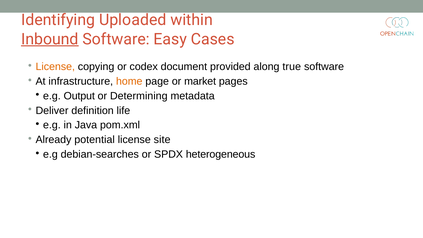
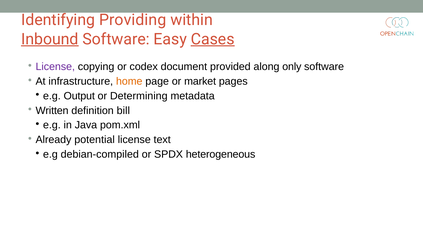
Uploaded: Uploaded -> Providing (133, 20)
Cases underline: none -> present (213, 39)
License colour: orange -> purple (55, 67)
true: true -> only (292, 67)
Deliver: Deliver -> Written (52, 111)
life: life -> bill (123, 111)
site: site -> text (162, 140)
debian-searches: debian-searches -> debian-compiled (100, 154)
